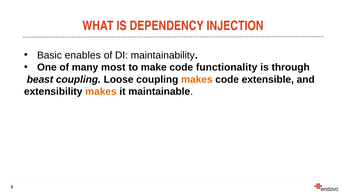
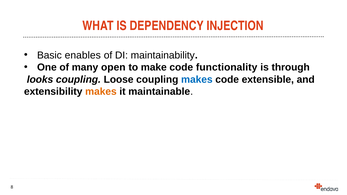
most: most -> open (113, 67)
beast: beast -> looks (40, 80)
makes colour: orange -> blue (197, 80)
